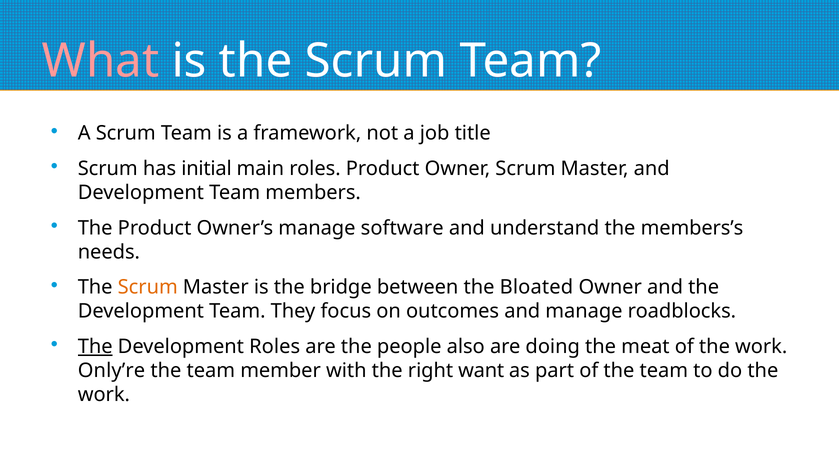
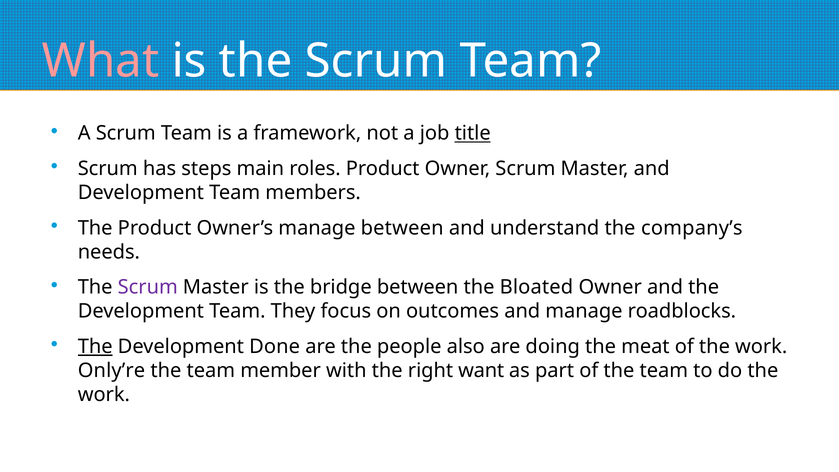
title underline: none -> present (473, 133)
initial: initial -> steps (206, 169)
manage software: software -> between (402, 228)
members’s: members’s -> company’s (692, 228)
Scrum colour: orange -> purple (148, 287)
Development Roles: Roles -> Done (275, 347)
